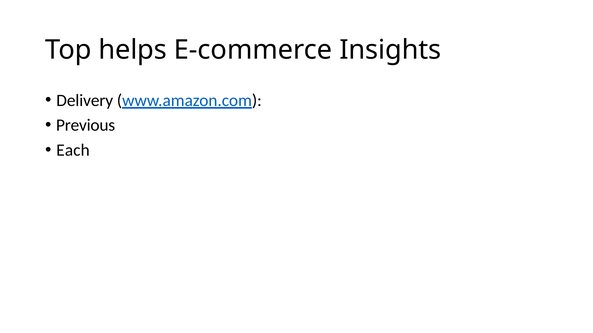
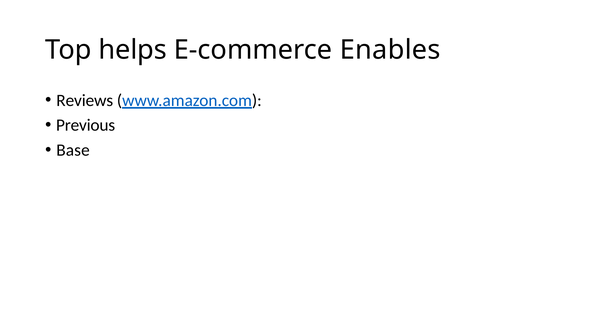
Insights: Insights -> Enables (390, 50)
Delivery: Delivery -> Reviews (85, 101)
Each: Each -> Base (73, 150)
